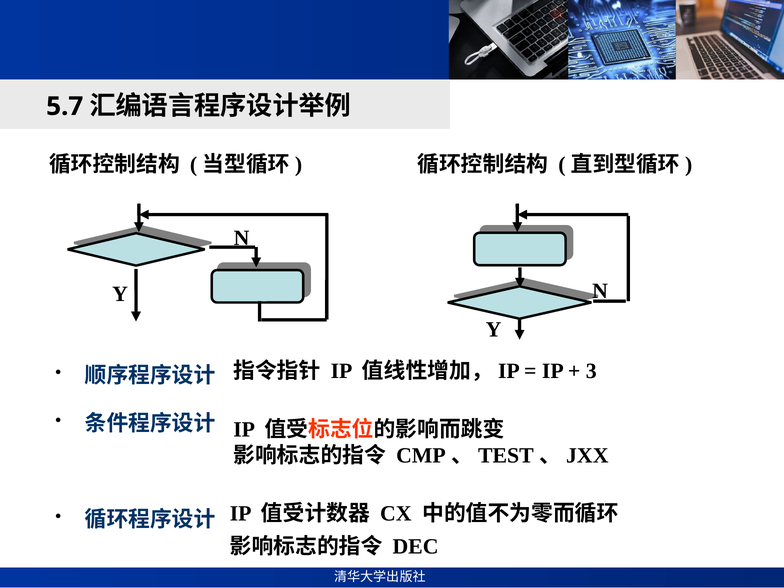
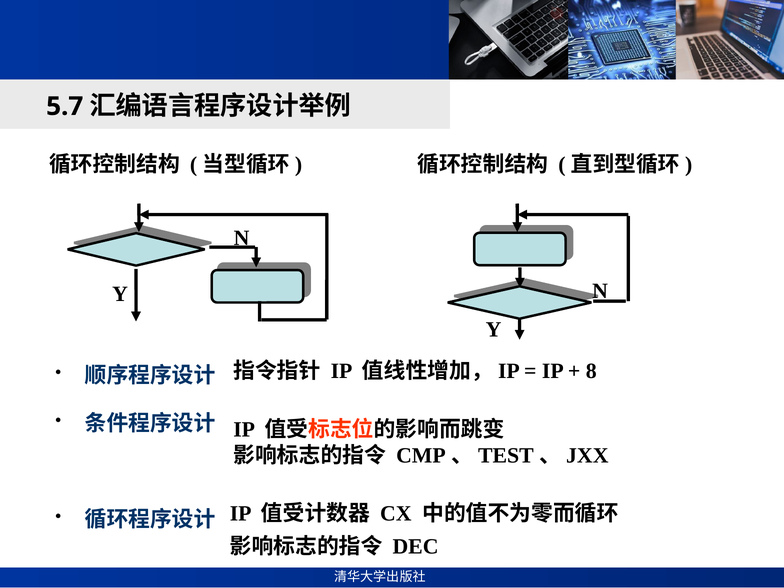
3: 3 -> 8 (591, 371)
